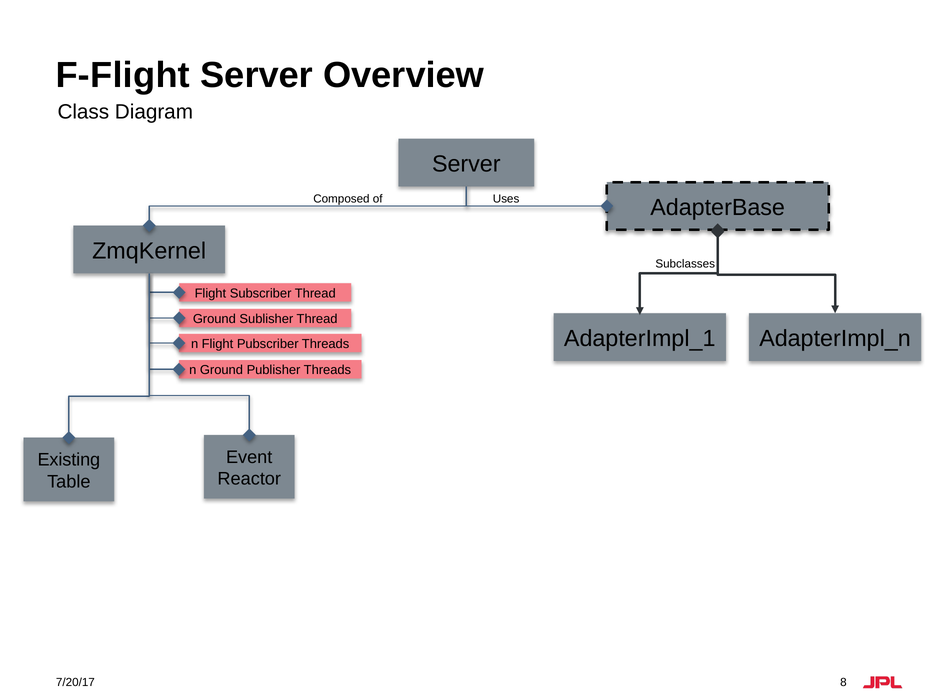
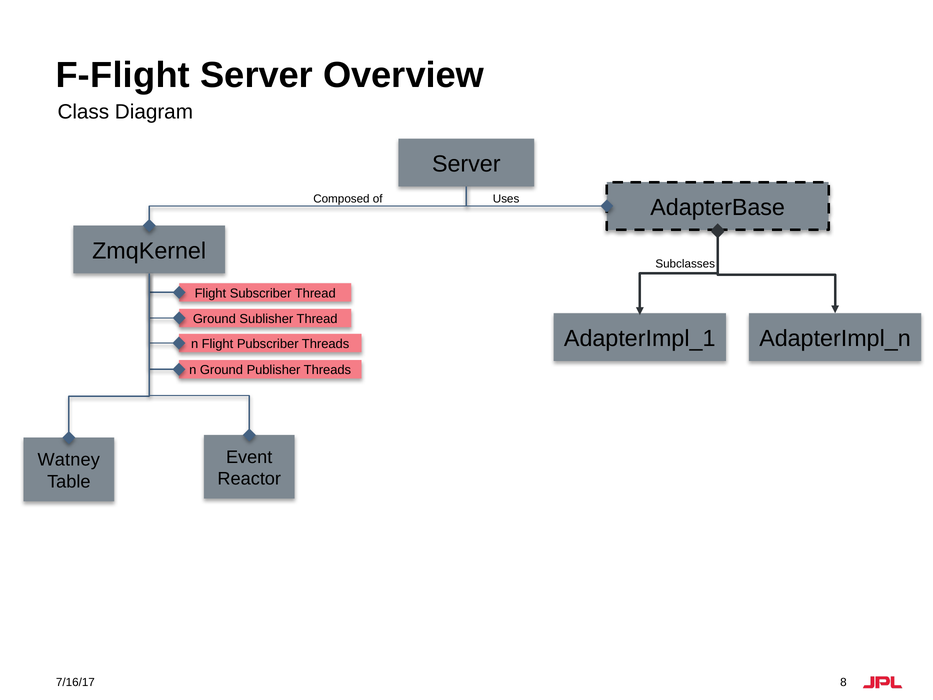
Existing: Existing -> Watney (69, 460)
7/20/17: 7/20/17 -> 7/16/17 (75, 682)
